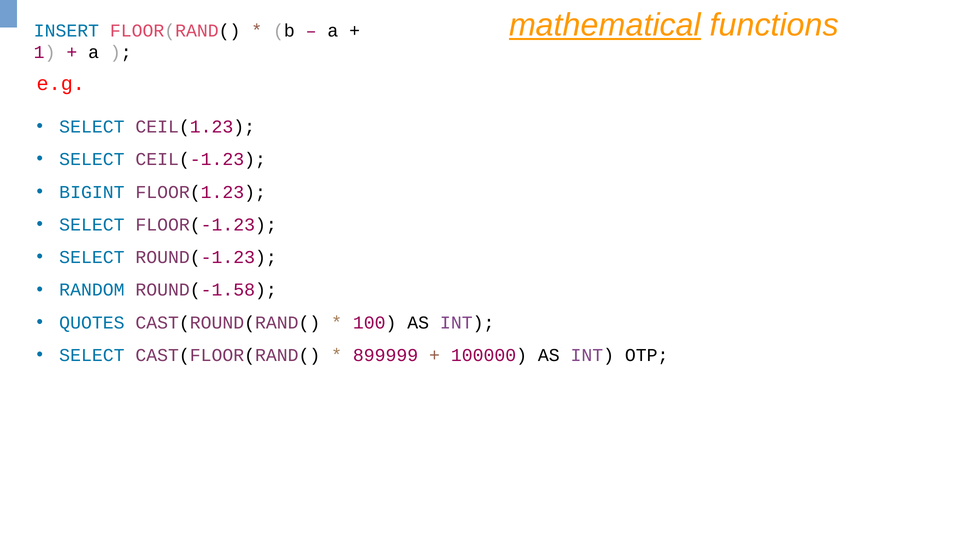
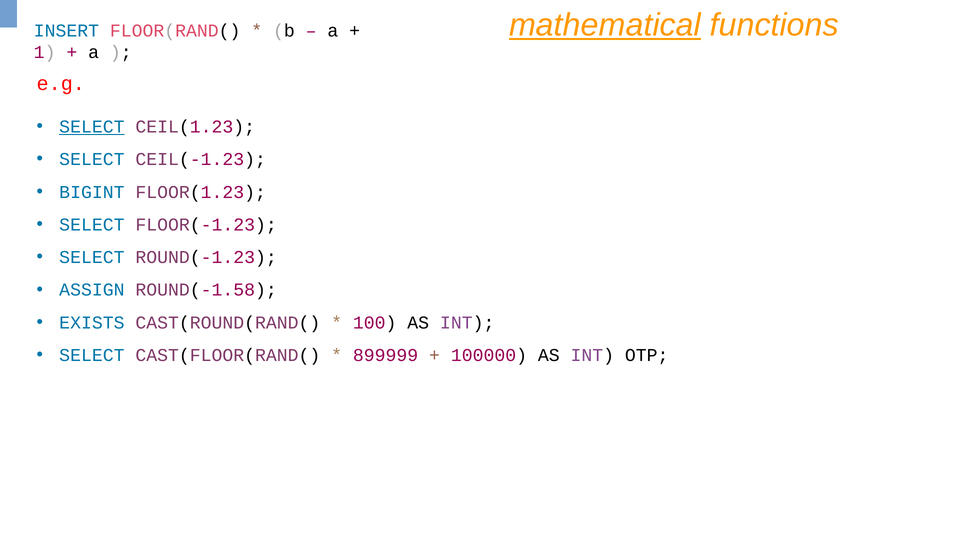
SELECT underline: none -> present (92, 127)
RANDOM: RANDOM -> ASSIGN (92, 290)
QUOTES: QUOTES -> EXISTS (92, 323)
